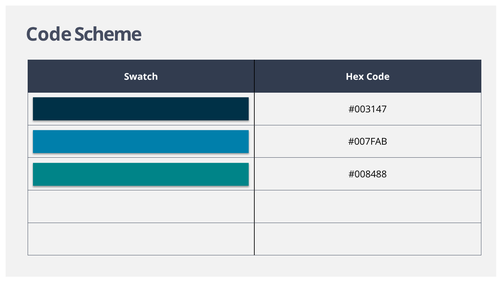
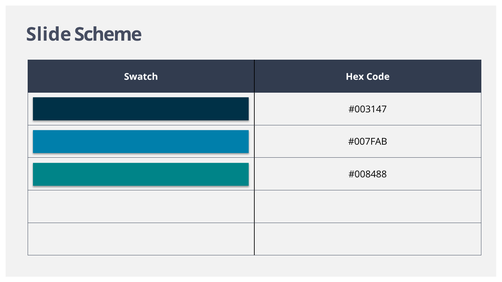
Code: Code -> Slide (49, 35)
